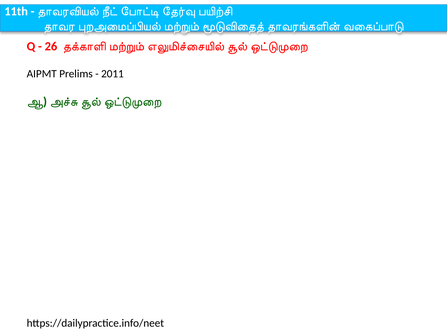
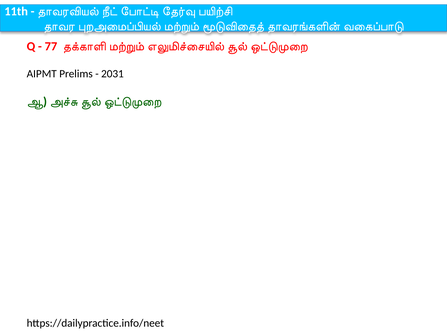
26: 26 -> 77 (51, 46)
2011: 2011 -> 2031 (112, 74)
